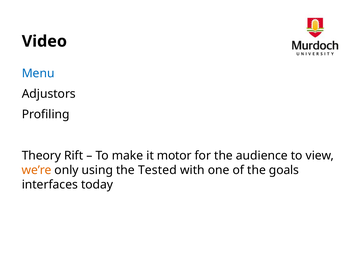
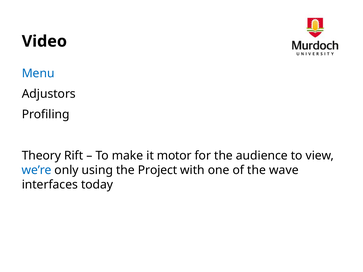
we’re colour: orange -> blue (37, 170)
Tested: Tested -> Project (158, 170)
goals: goals -> wave (284, 170)
